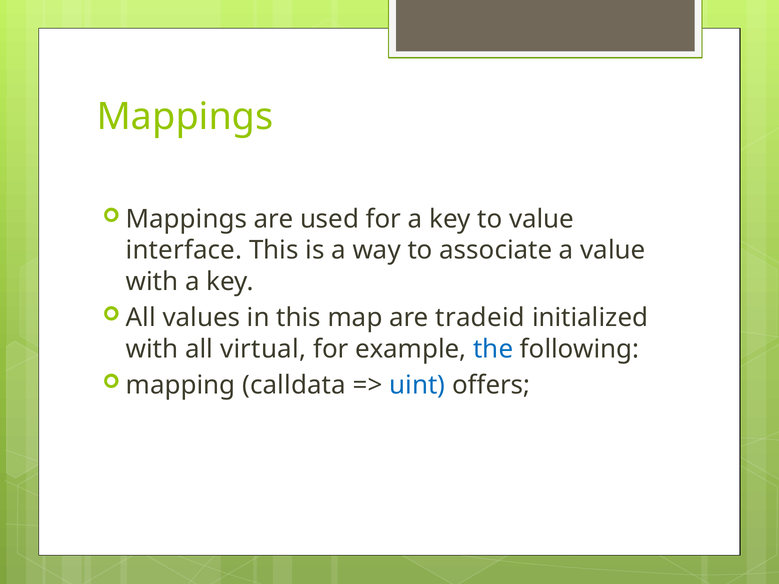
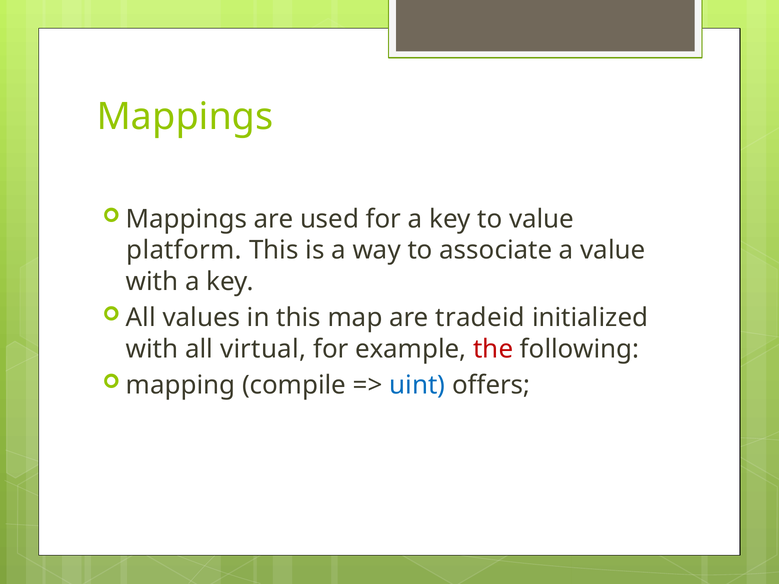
interface: interface -> platform (184, 250)
the colour: blue -> red (493, 349)
calldata: calldata -> compile (294, 385)
